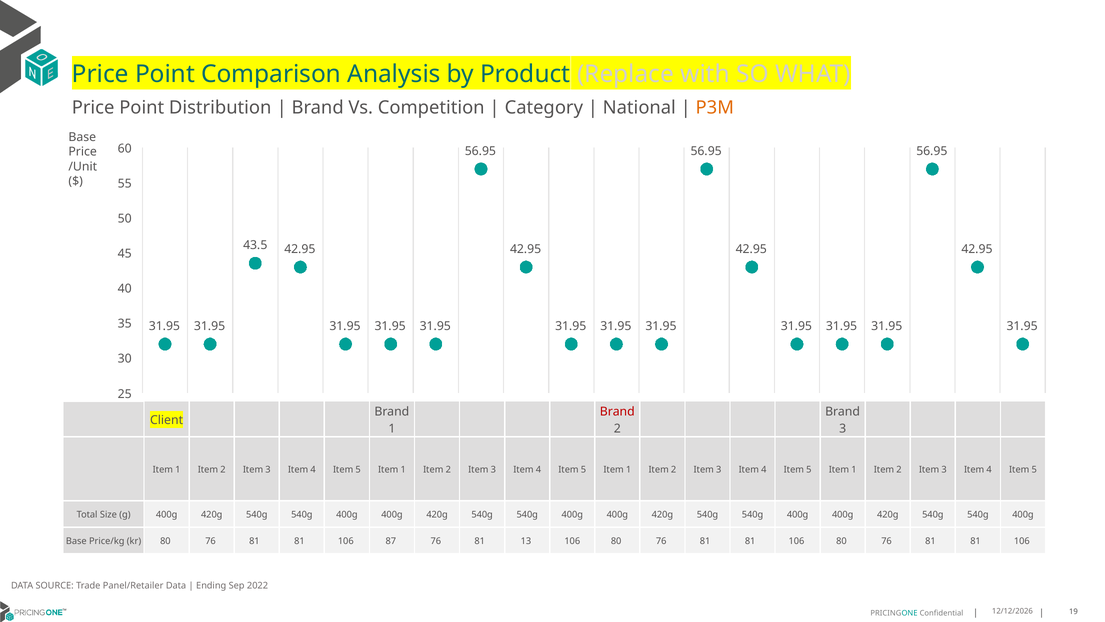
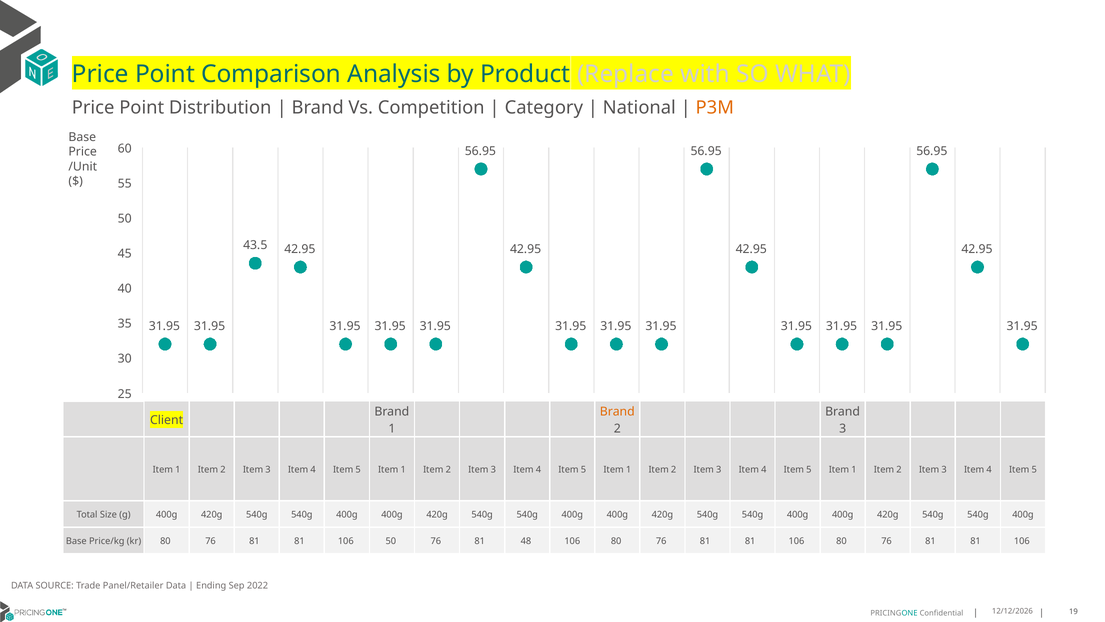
Brand colour: red -> orange (617, 411)
106 87: 87 -> 50 (391, 541)
13: 13 -> 48 (526, 541)
